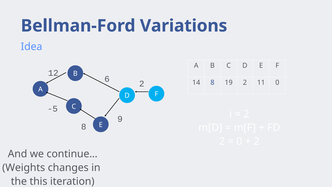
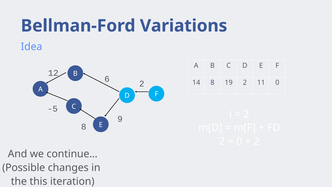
Weights: Weights -> Possible (24, 167)
